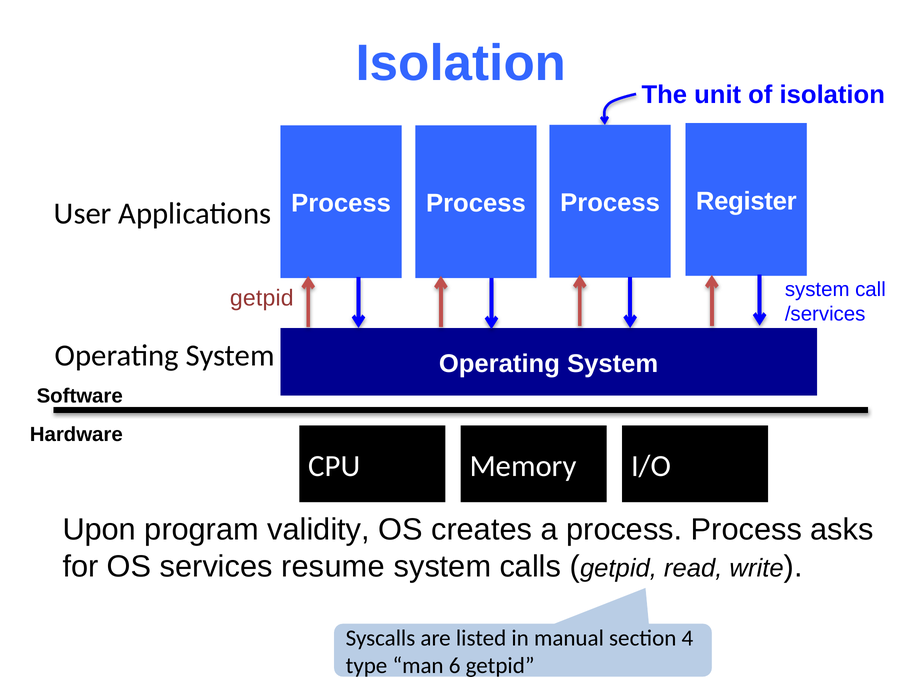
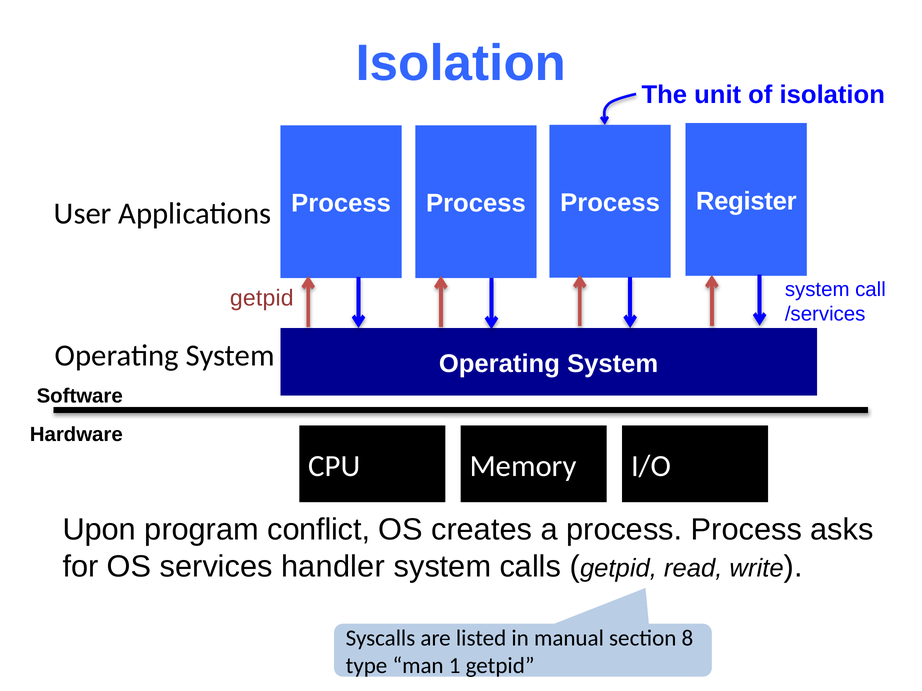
validity: validity -> conflict (319, 530)
resume: resume -> handler (333, 567)
4: 4 -> 8 (687, 638)
6: 6 -> 1 (455, 666)
